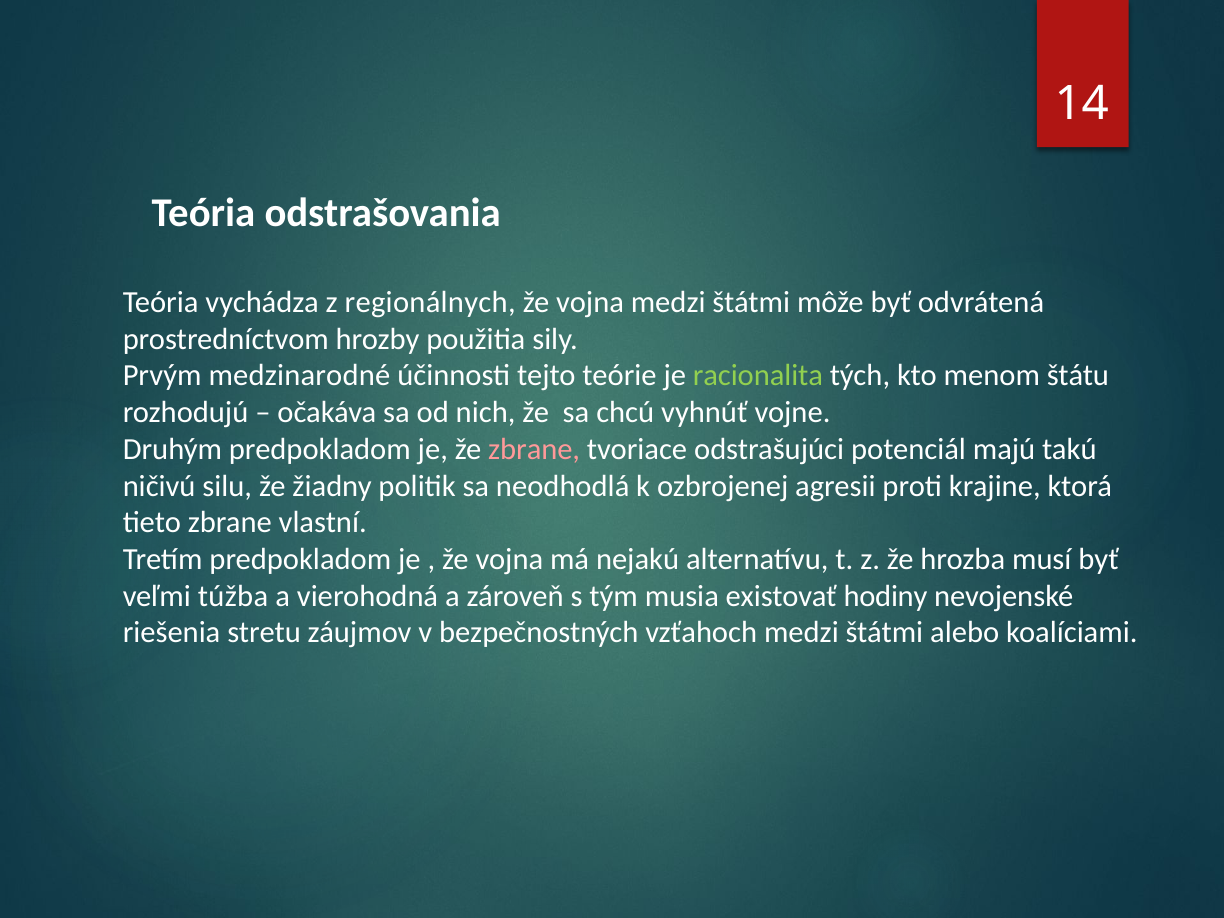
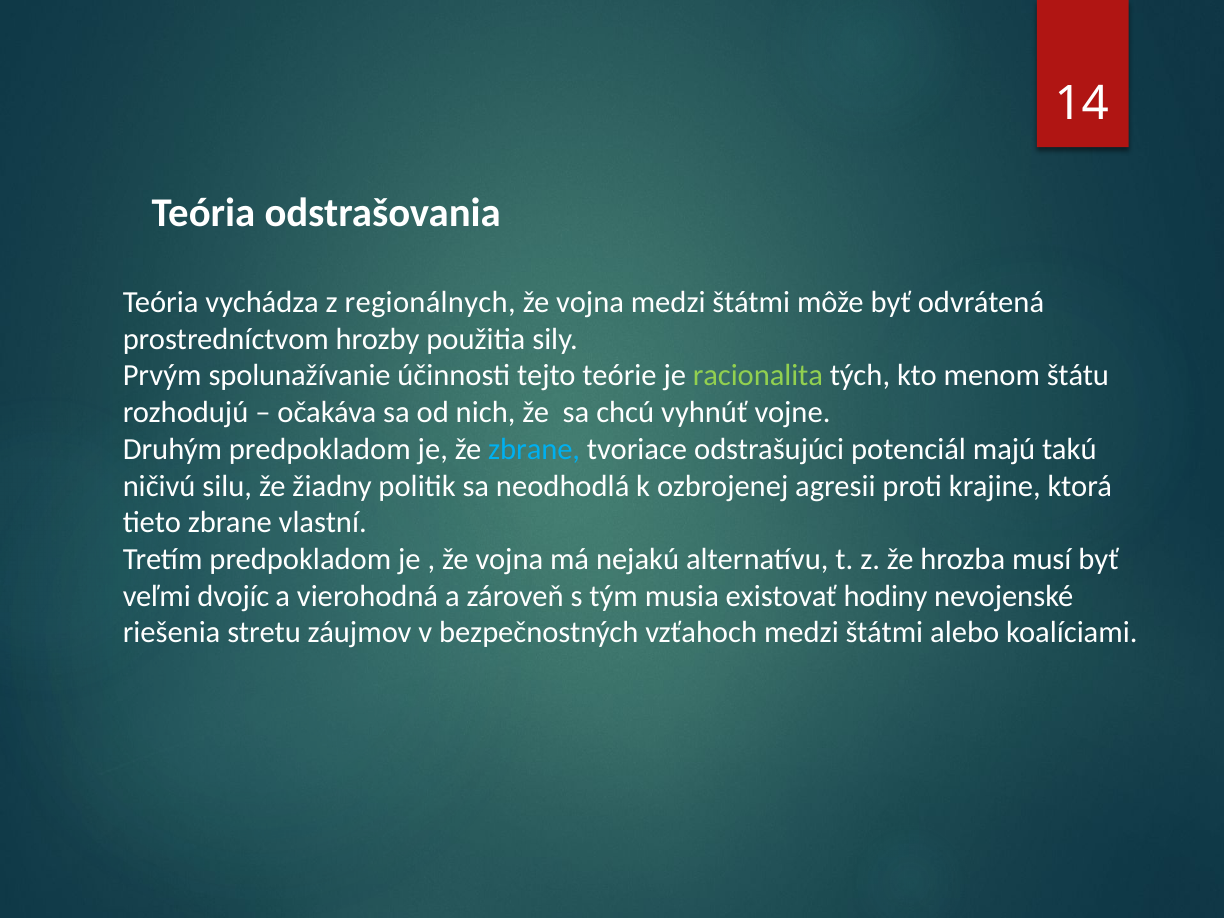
medzinarodné: medzinarodné -> spolunažívanie (300, 376)
zbrane colour: pink -> light blue (534, 449)
túžba: túžba -> dvojíc (233, 596)
